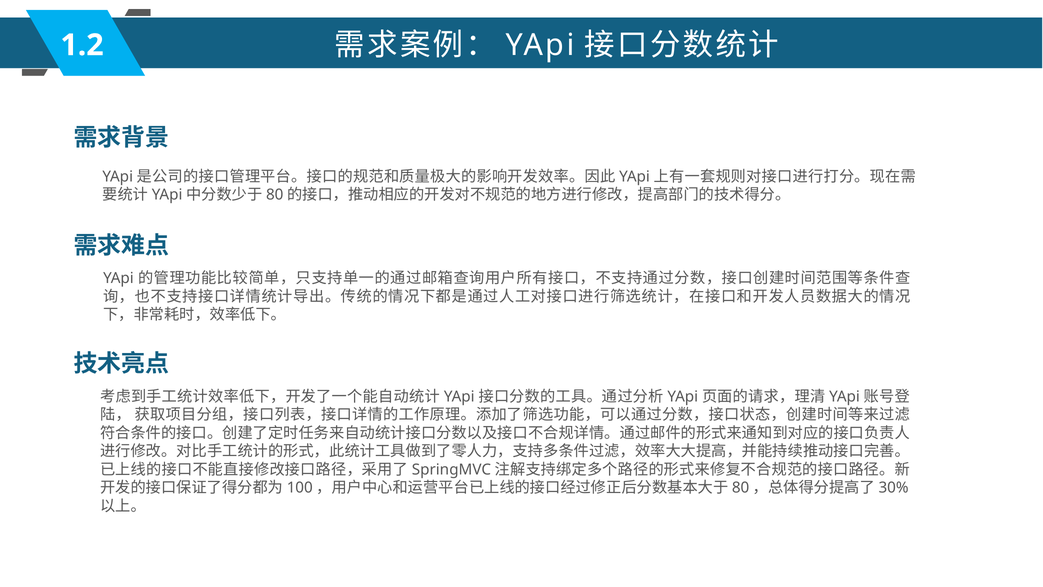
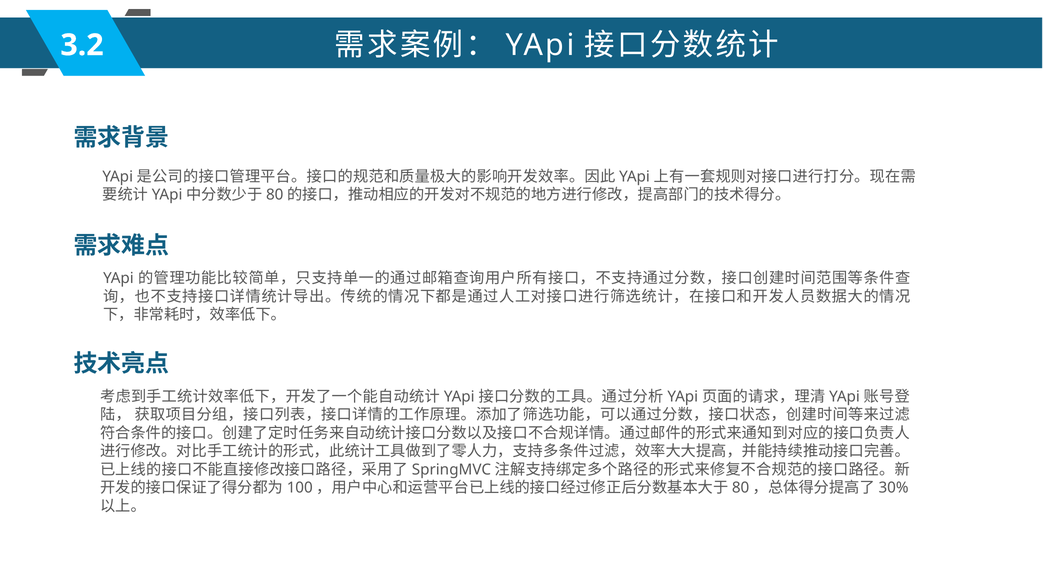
1.2: 1.2 -> 3.2 (82, 45)
